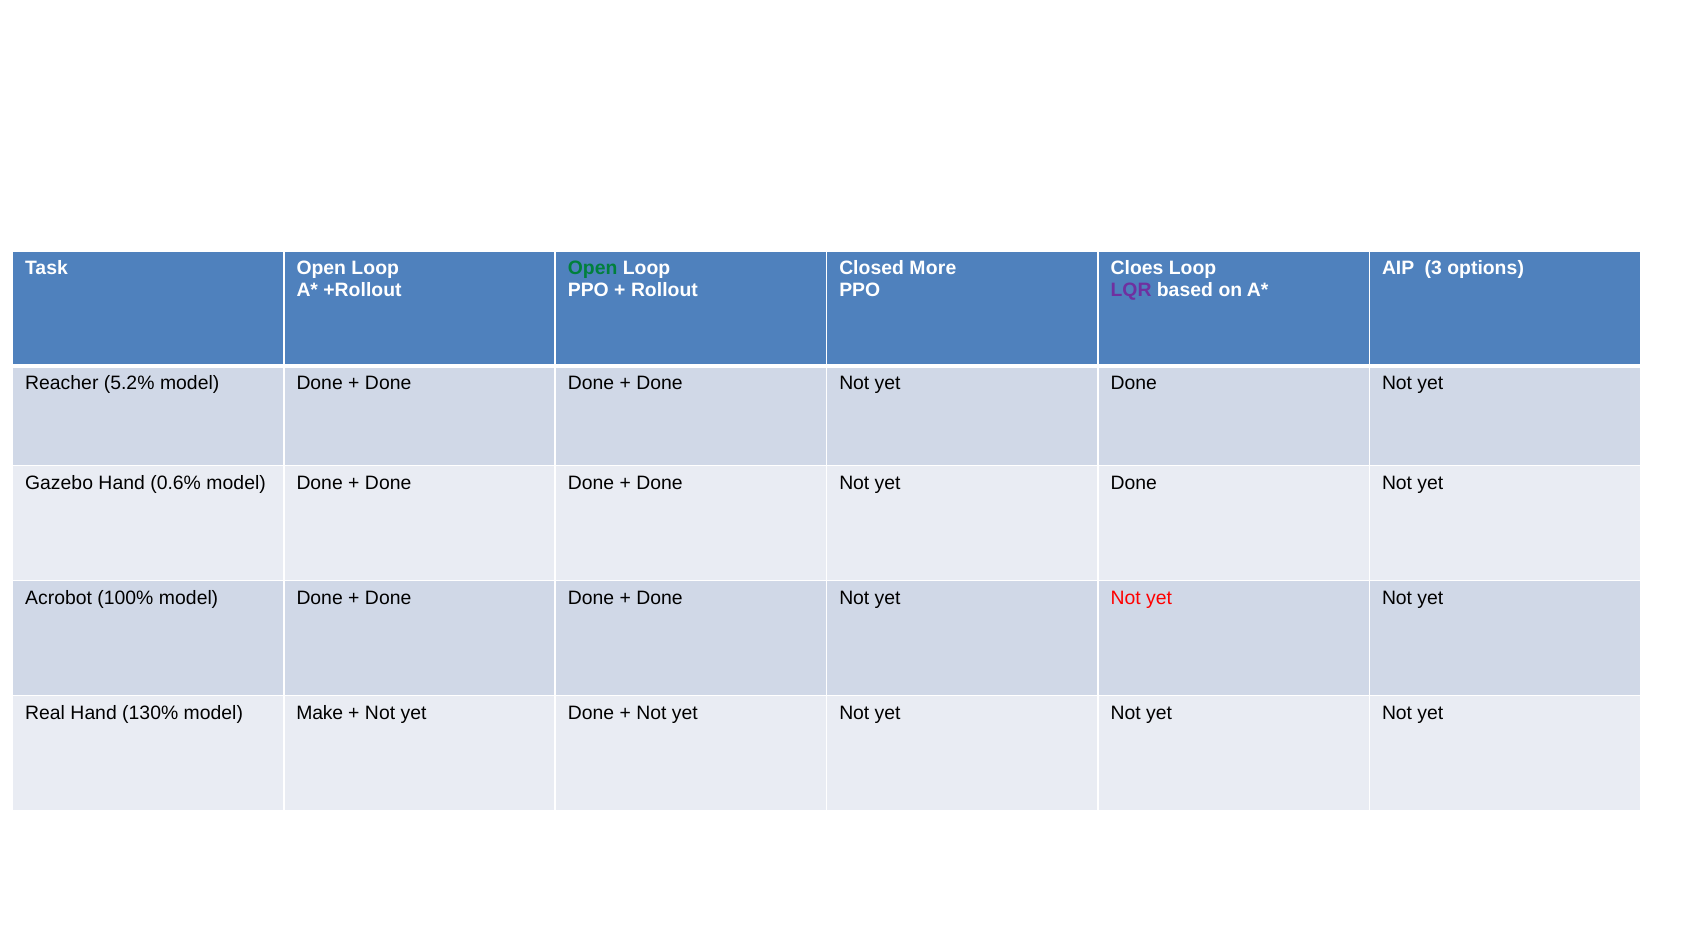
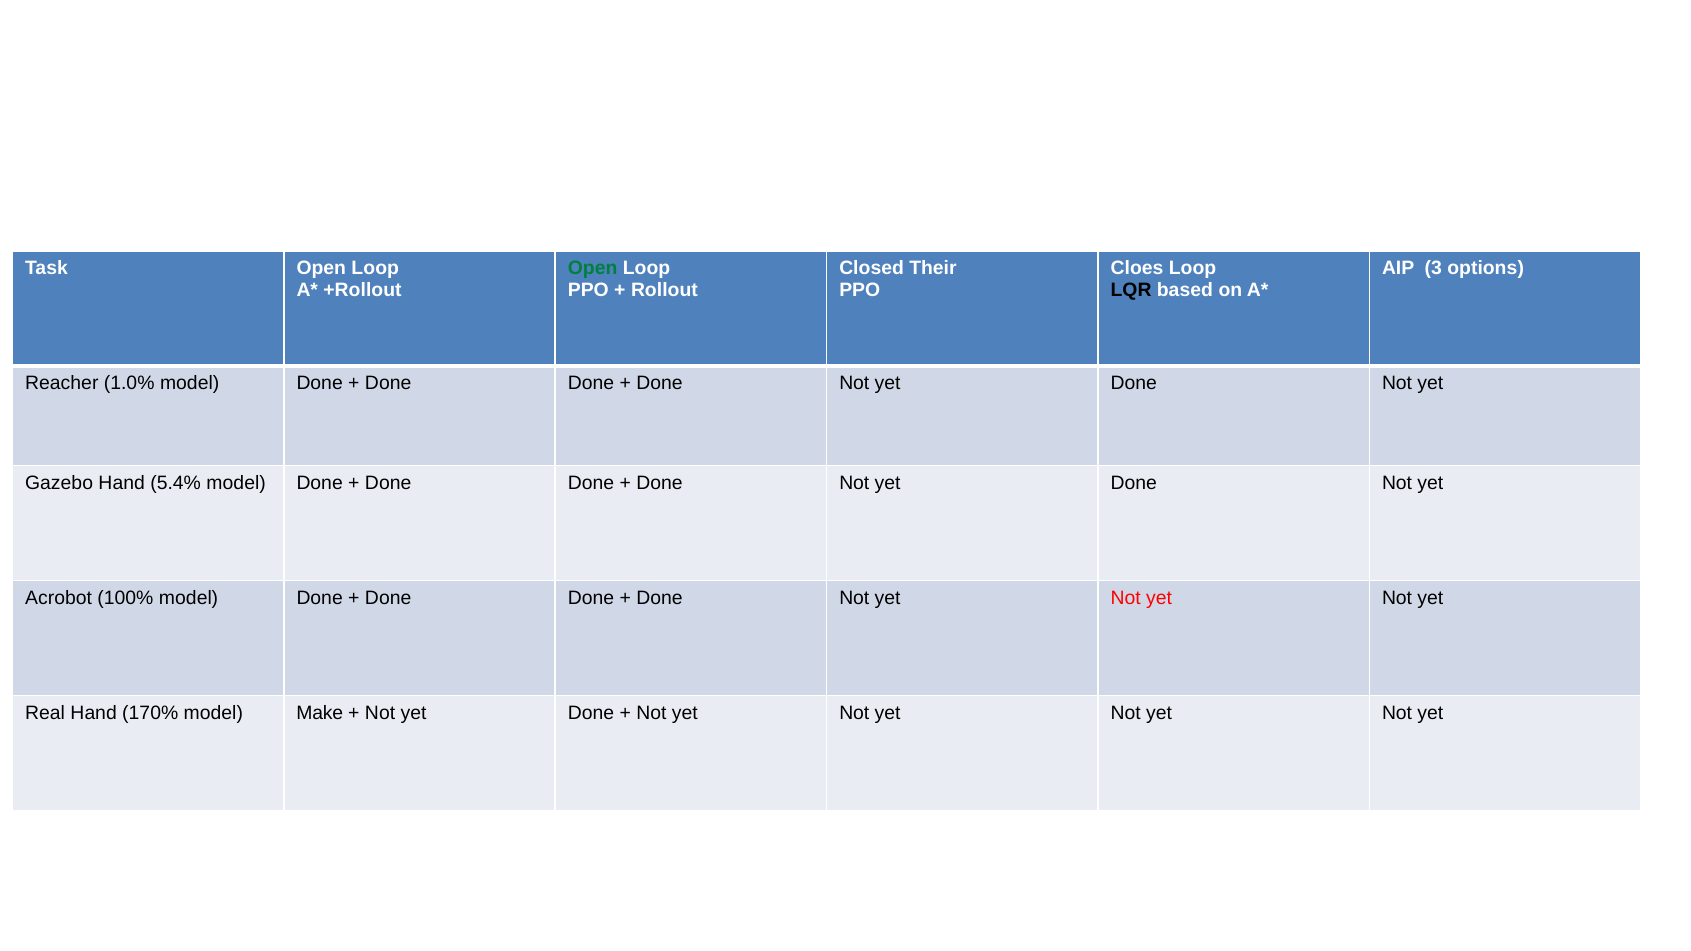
More: More -> Their (933, 269)
LQR colour: purple -> black (1131, 290)
5.2%: 5.2% -> 1.0% (129, 383)
0.6%: 0.6% -> 5.4% (176, 483)
130%: 130% -> 170% (150, 713)
